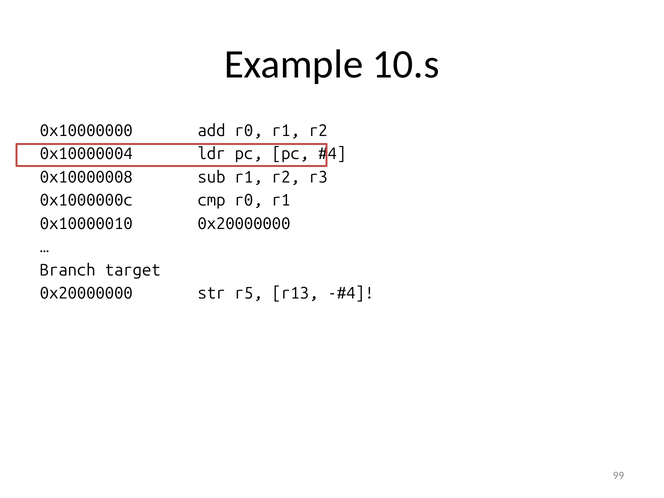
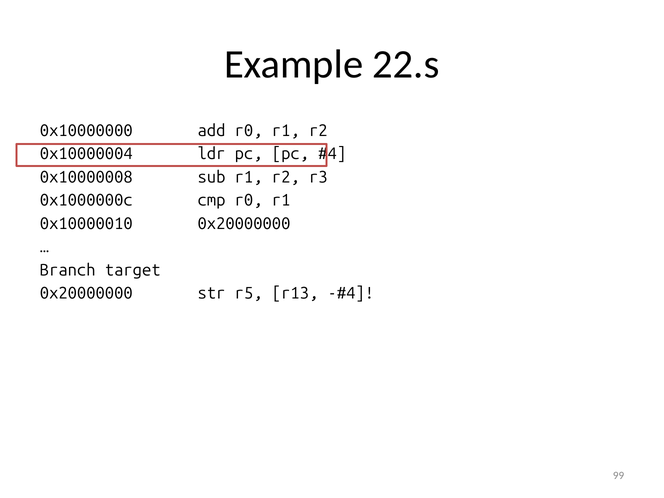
10.s: 10.s -> 22.s (406, 64)
